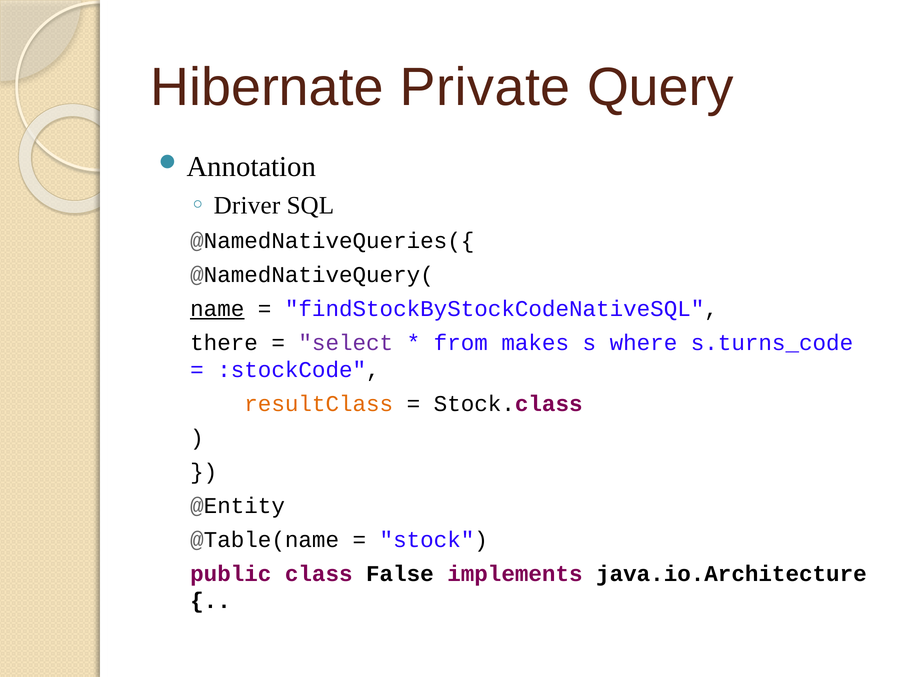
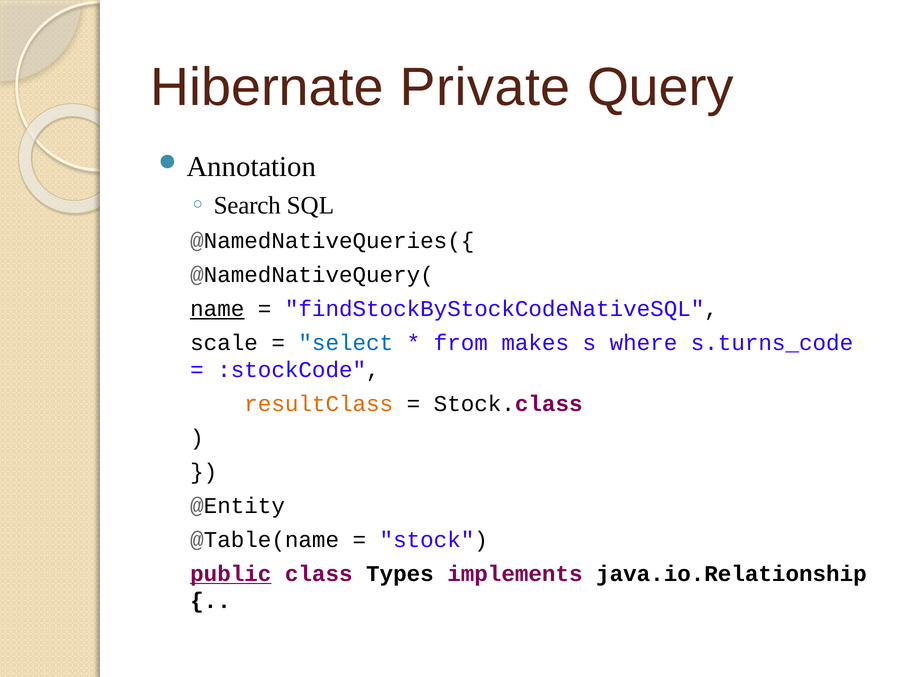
Driver: Driver -> Search (247, 206)
there: there -> scale (224, 343)
select colour: purple -> blue (346, 343)
public underline: none -> present (231, 573)
False: False -> Types (400, 573)
java.io.Architecture: java.io.Architecture -> java.io.Relationship (731, 573)
